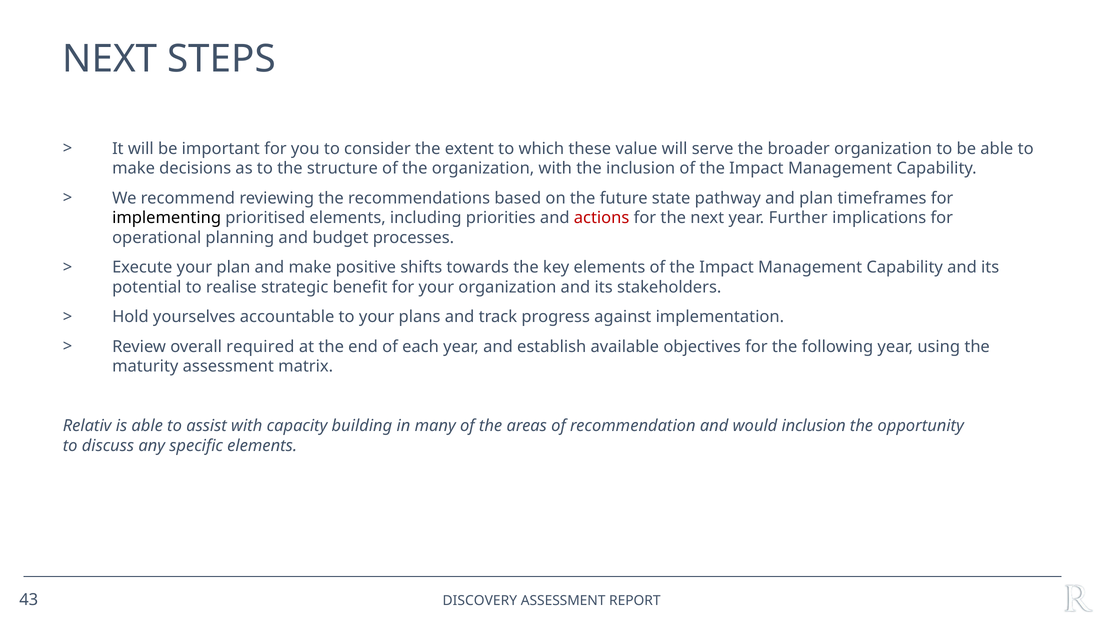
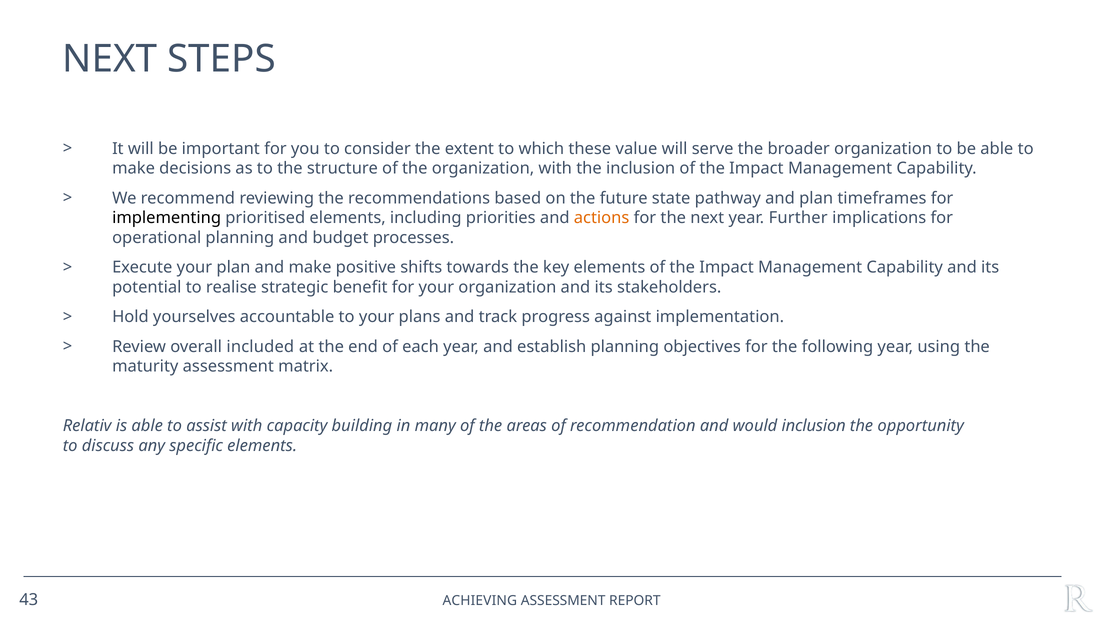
actions colour: red -> orange (602, 218)
required: required -> included (260, 347)
establish available: available -> planning (625, 347)
DISCOVERY: DISCOVERY -> ACHIEVING (480, 601)
